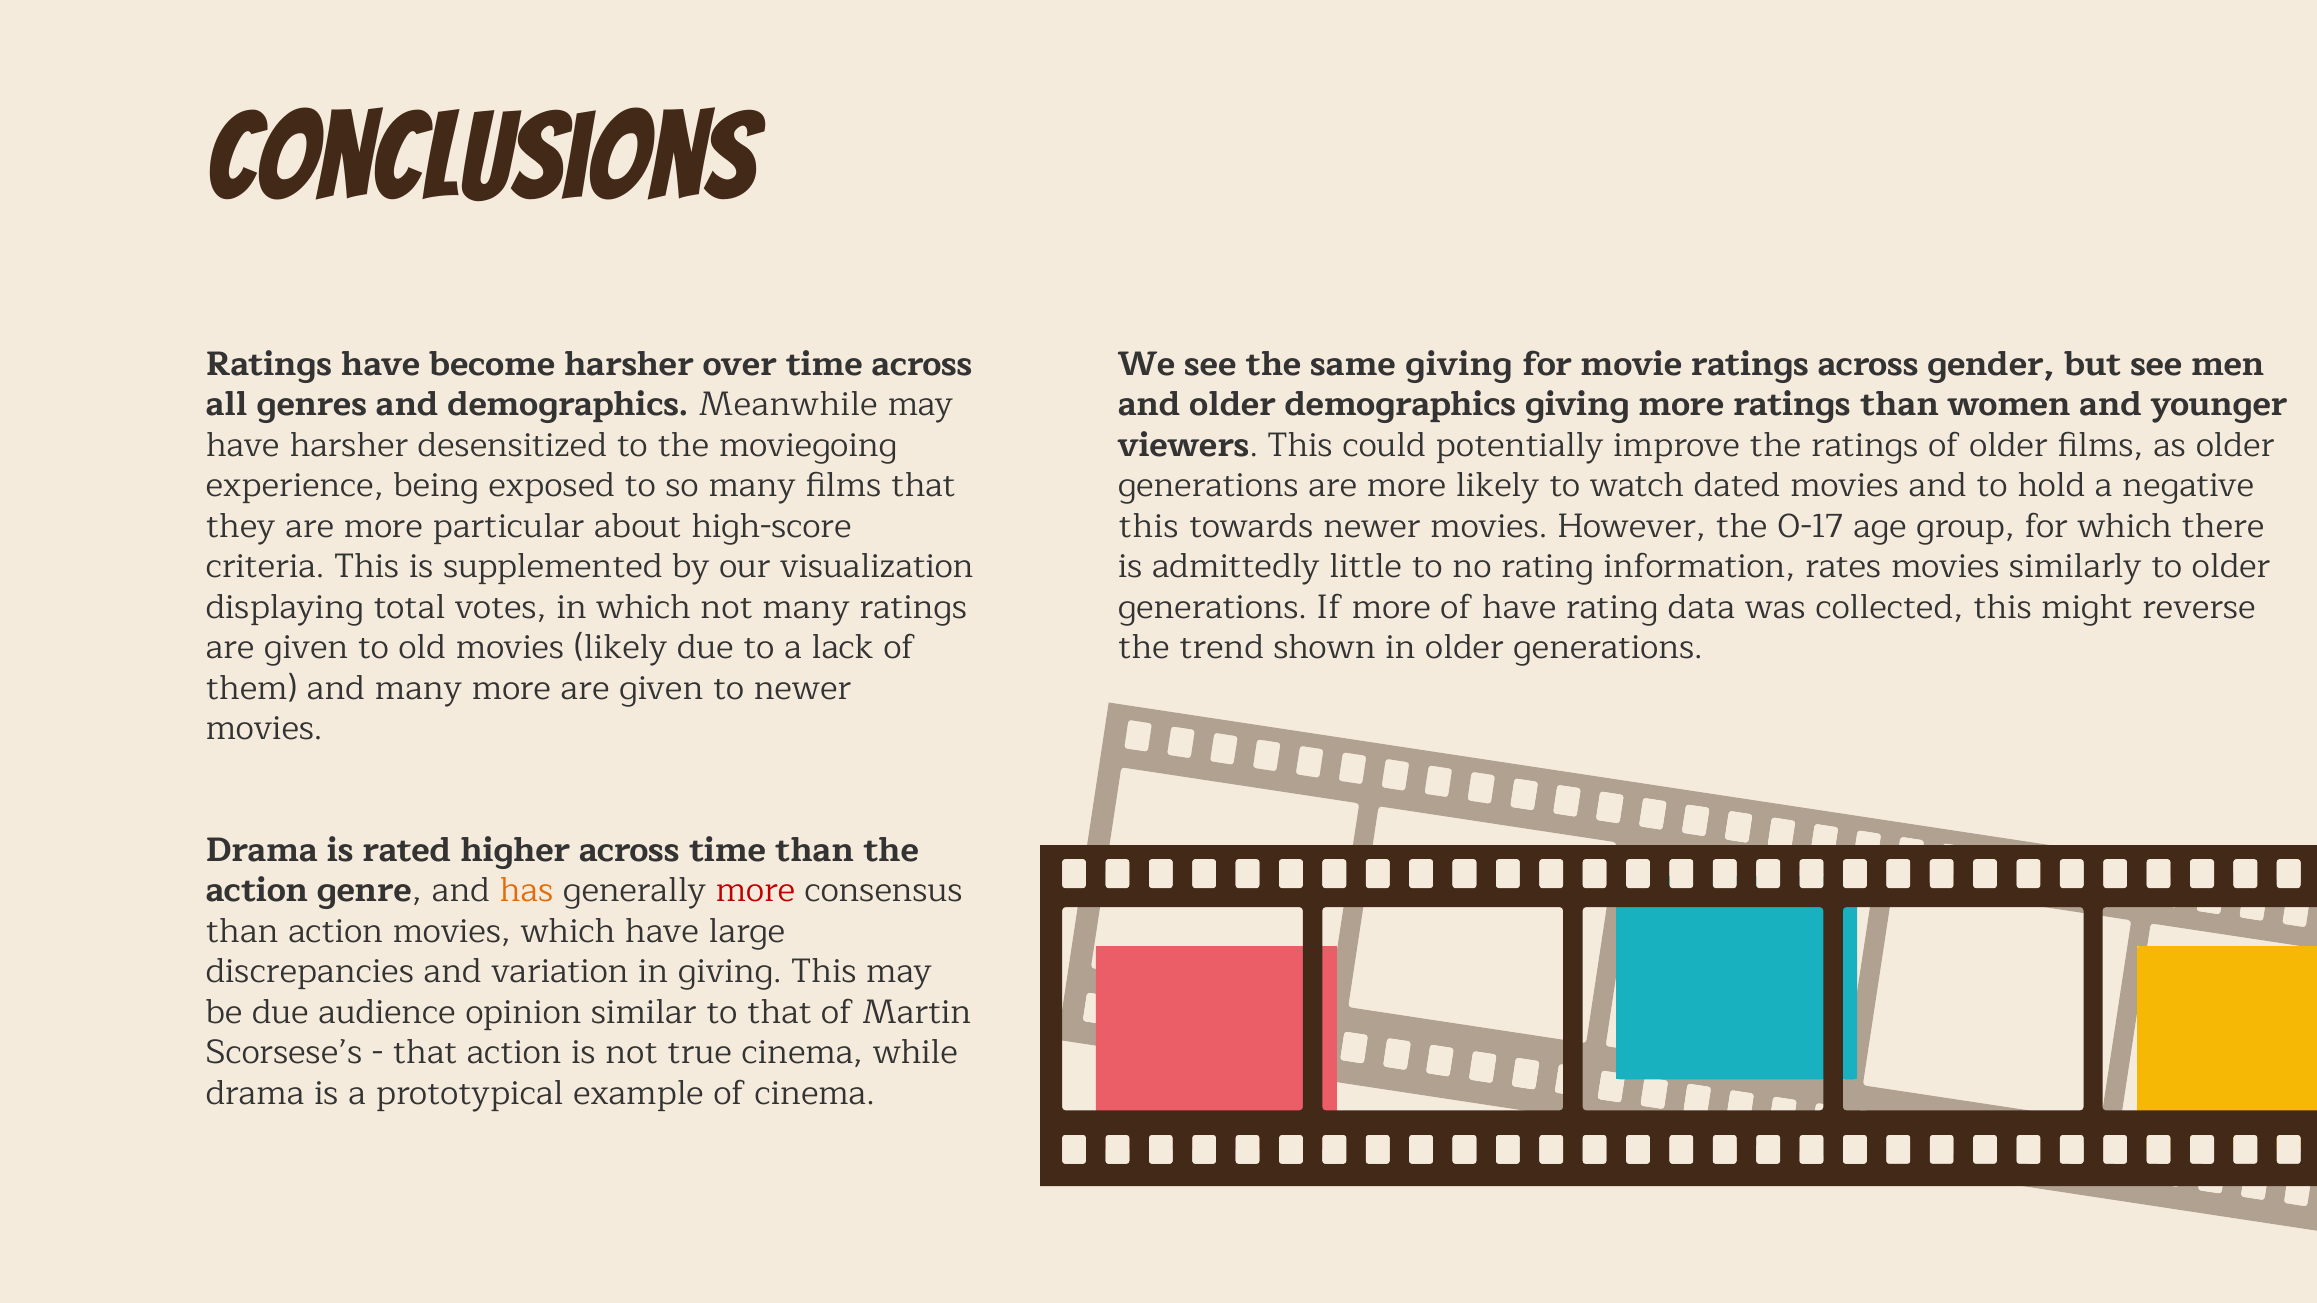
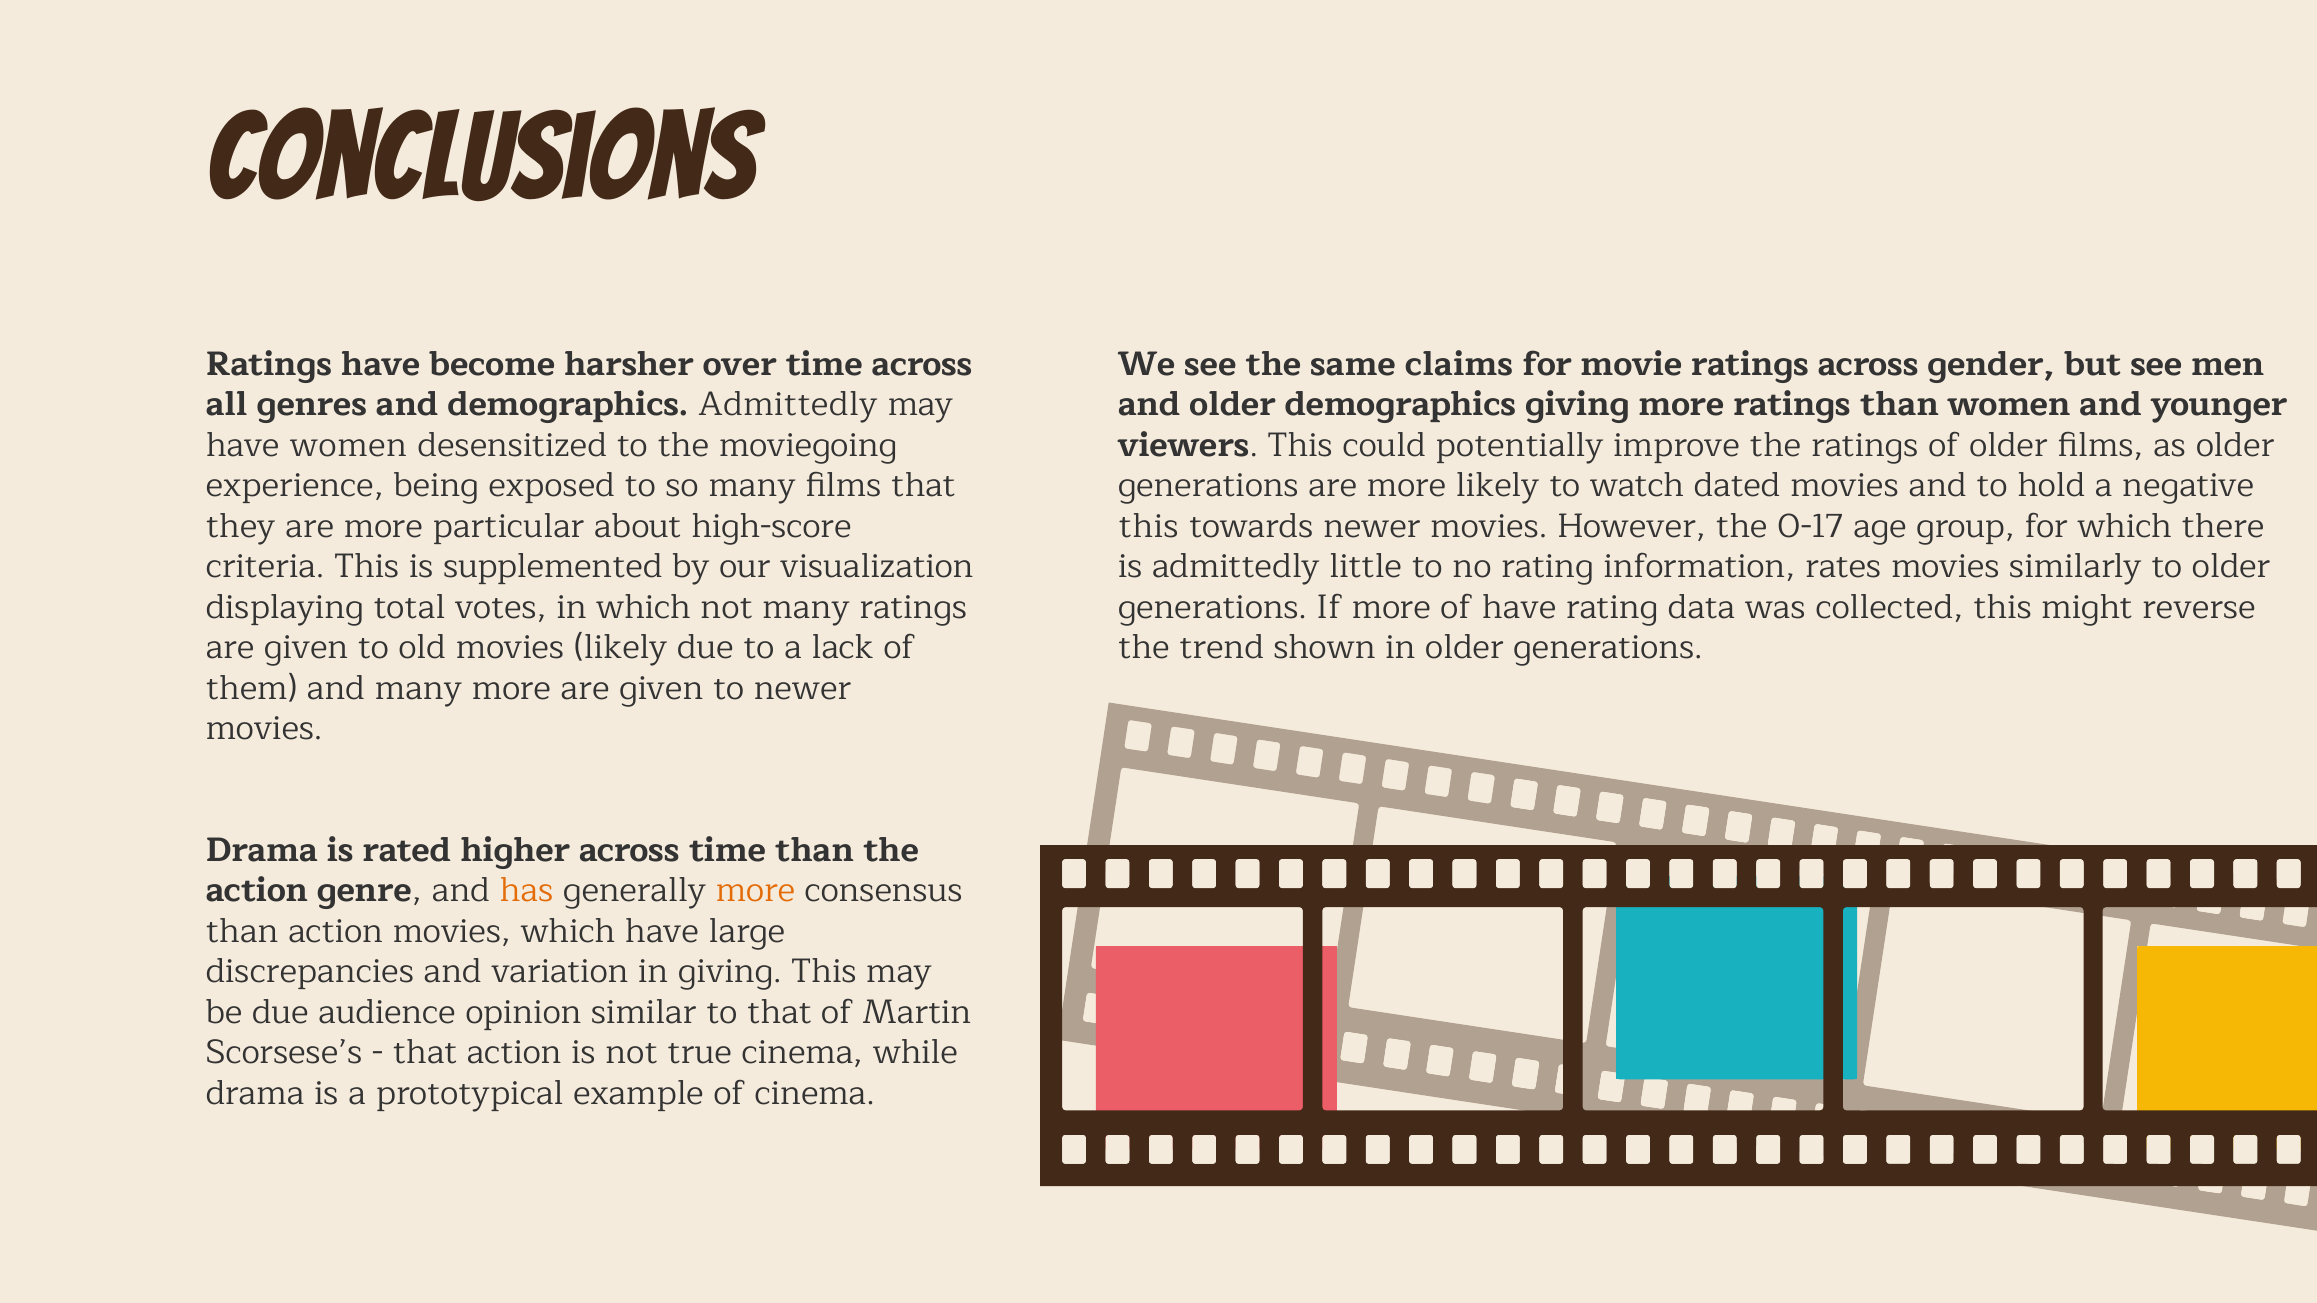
same giving: giving -> claims (1459, 364)
demographics Meanwhile: Meanwhile -> Admittedly (788, 405)
have harsher: harsher -> women (348, 445)
more colour: red -> orange (755, 891)
